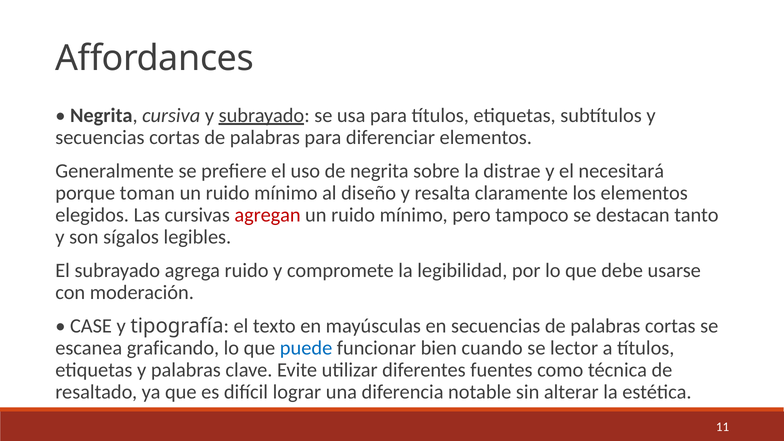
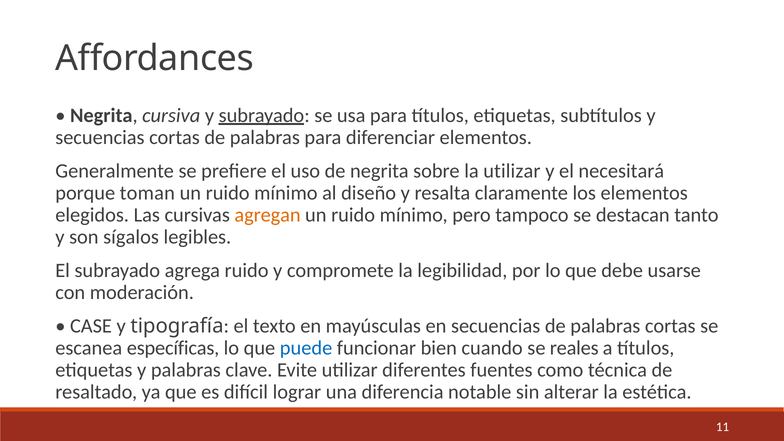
la distrae: distrae -> utilizar (512, 171)
agregan colour: red -> orange (268, 215)
graficando: graficando -> específicas (173, 348)
lector: lector -> reales (574, 348)
